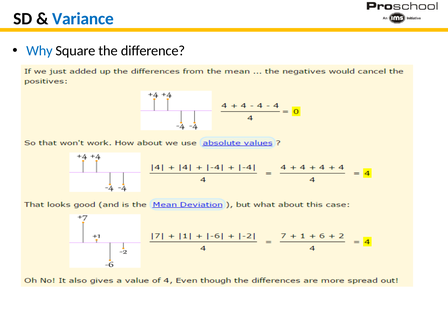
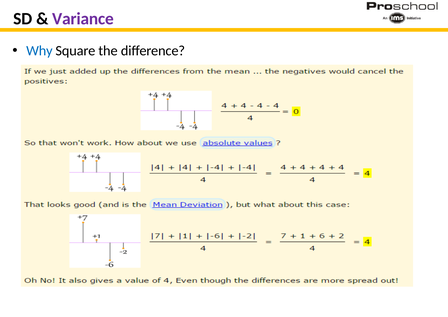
Variance colour: blue -> purple (83, 19)
